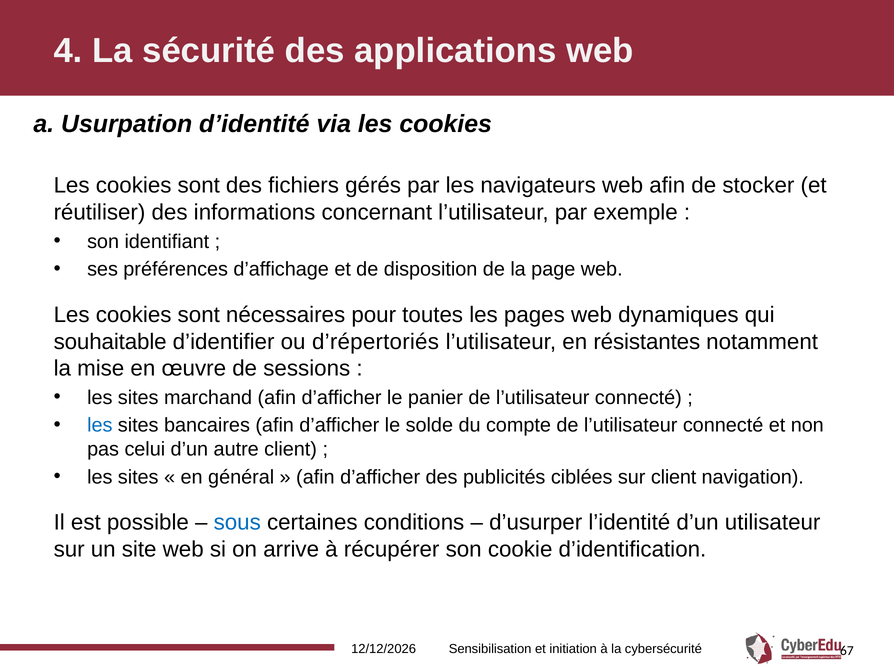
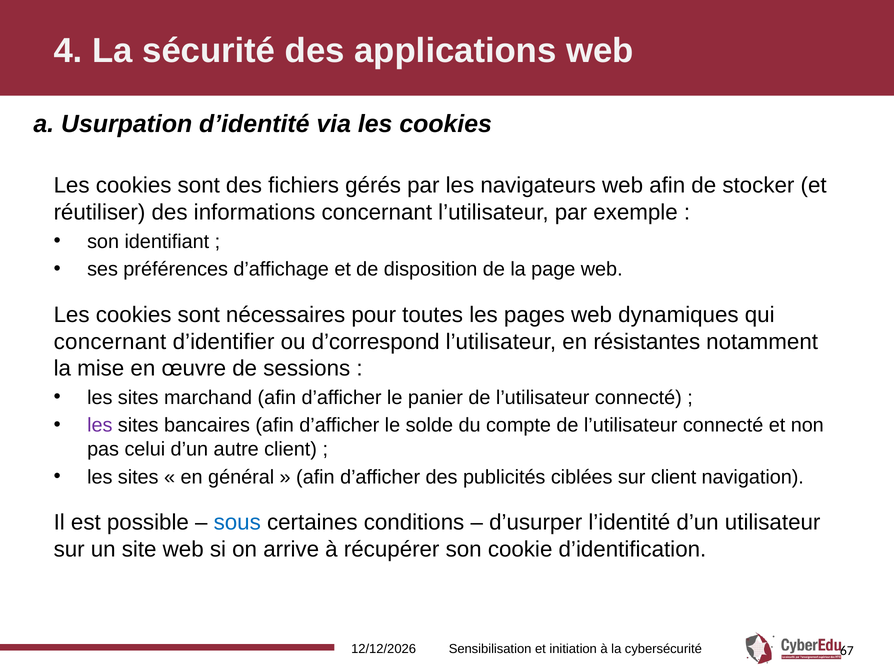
souhaitable: souhaitable -> concernant (110, 342)
d’répertoriés: d’répertoriés -> d’correspond (376, 342)
les colour: blue -> purple (100, 426)
